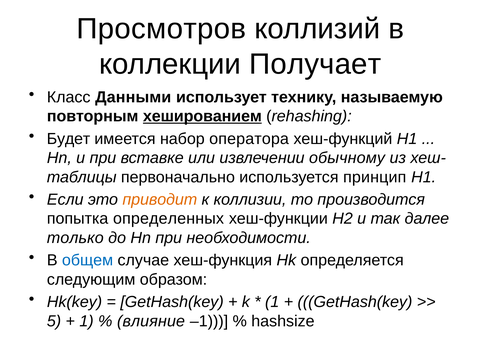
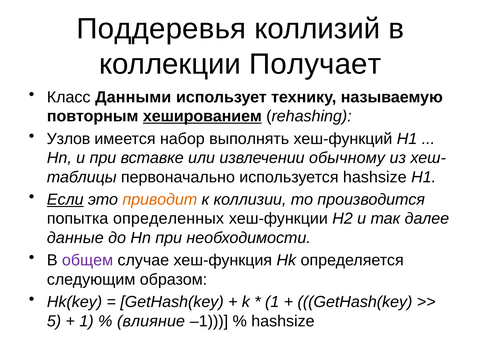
Просмотров: Просмотров -> Поддеревья (161, 29)
Будет: Будет -> Узлов (69, 139)
оператора: оператора -> выполнять (249, 139)
используется принцип: принцип -> hashsize (375, 177)
Если underline: none -> present (65, 200)
только: только -> данные (75, 238)
общем colour: blue -> purple (88, 261)
